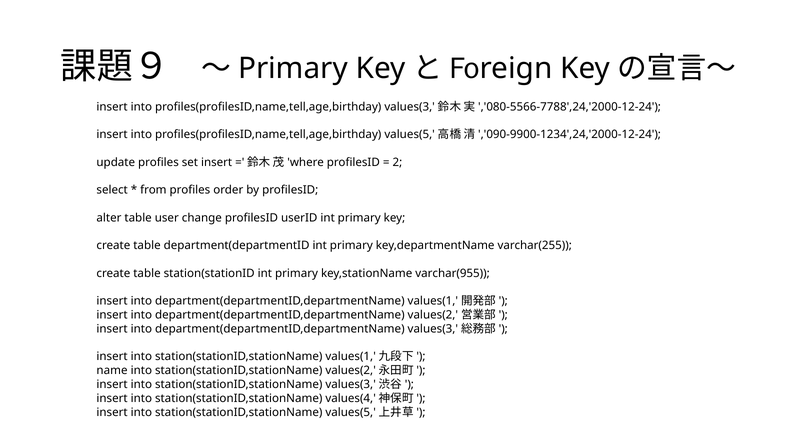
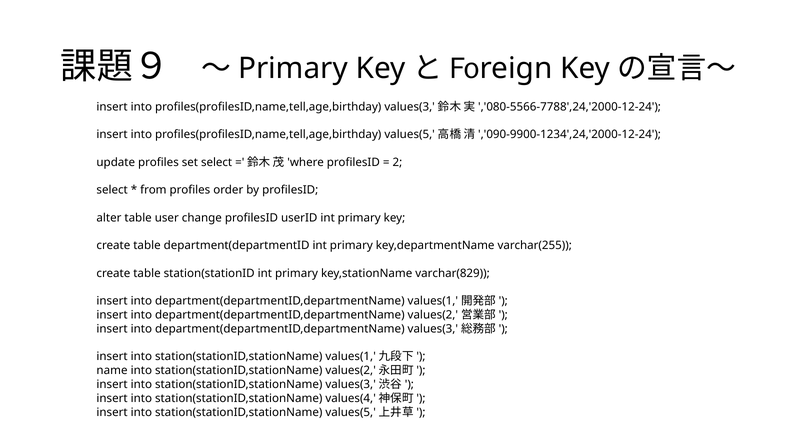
set insert: insert -> select (217, 162)
varchar(955: varchar(955 -> varchar(829 (453, 273)
